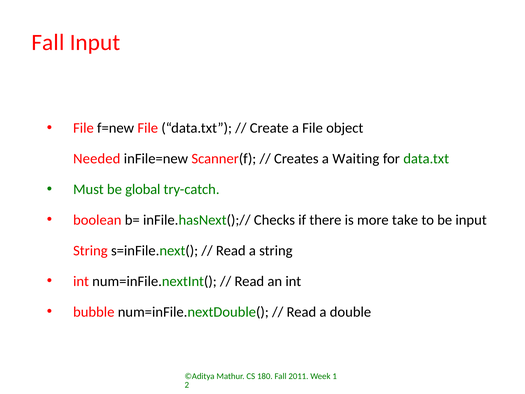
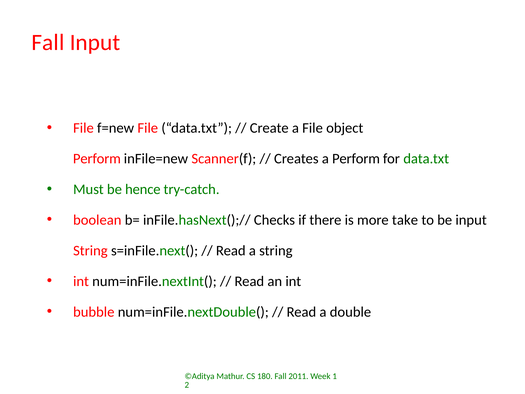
Needed: Needed -> Perform (97, 159)
a Waiting: Waiting -> Perform (356, 159)
global: global -> hence (143, 189)
